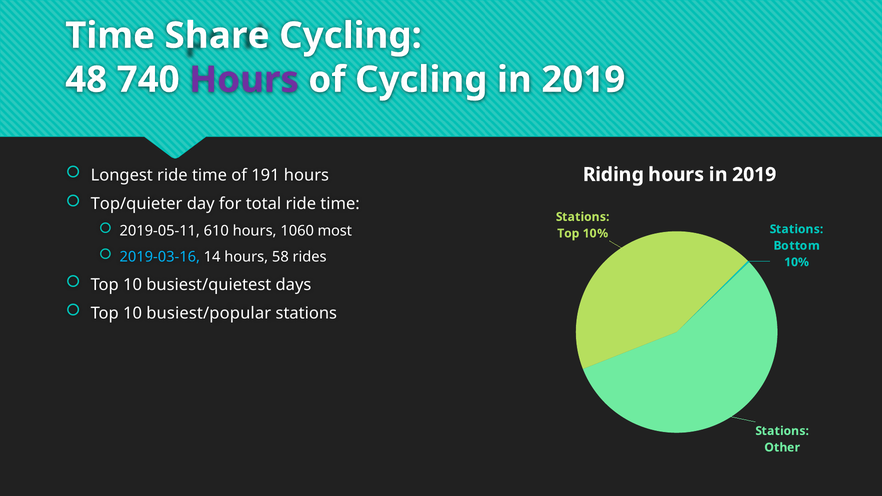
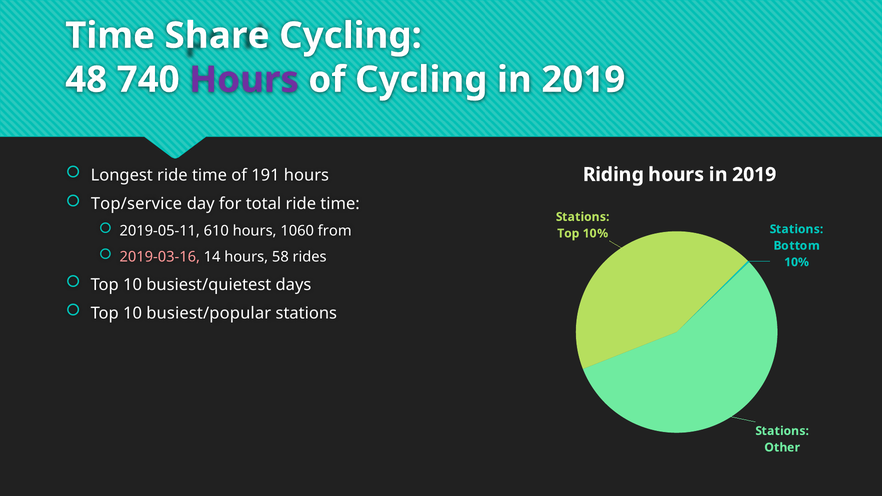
Top/quieter: Top/quieter -> Top/service (136, 204)
most: most -> from (335, 231)
2019-03-16 colour: light blue -> pink (160, 257)
